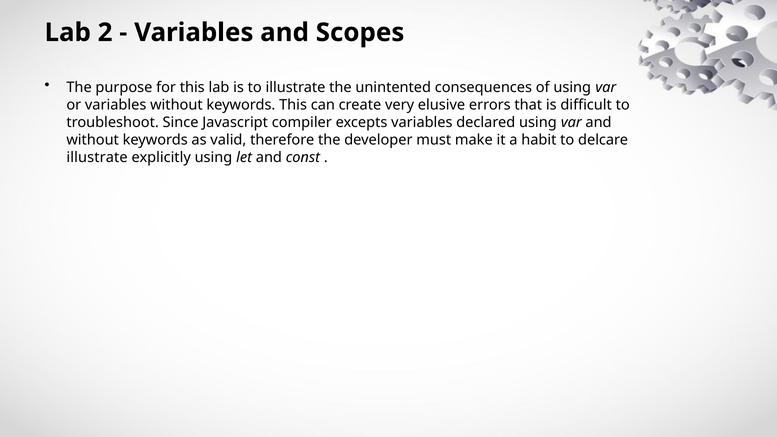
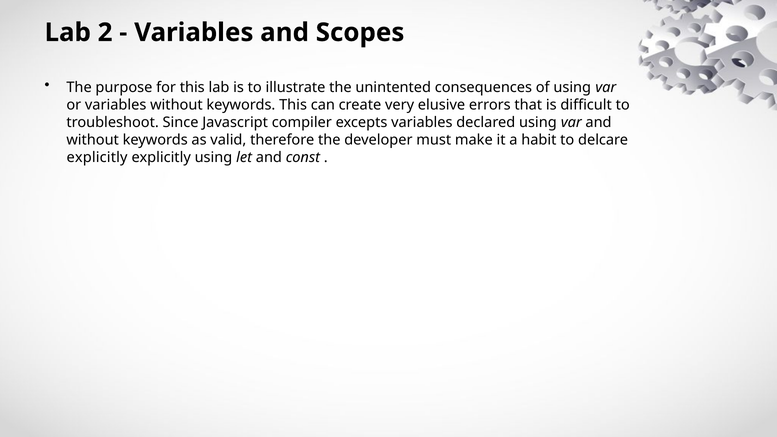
illustrate: illustrate -> explicitly (97, 157)
